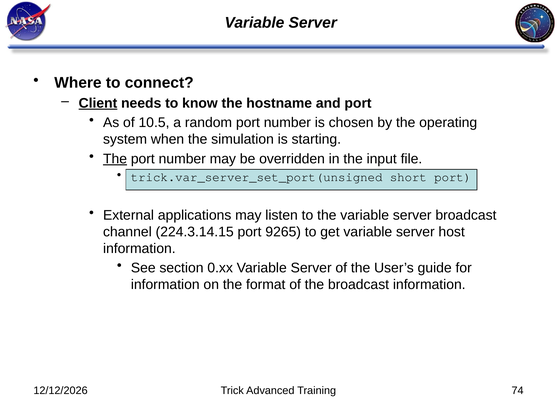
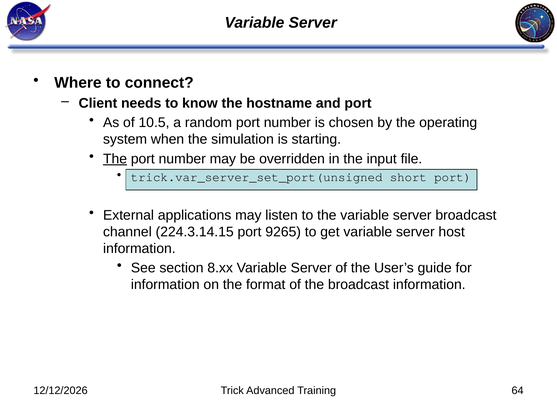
Client underline: present -> none (98, 103)
0.xx: 0.xx -> 8.xx (220, 268)
74: 74 -> 64 (518, 390)
